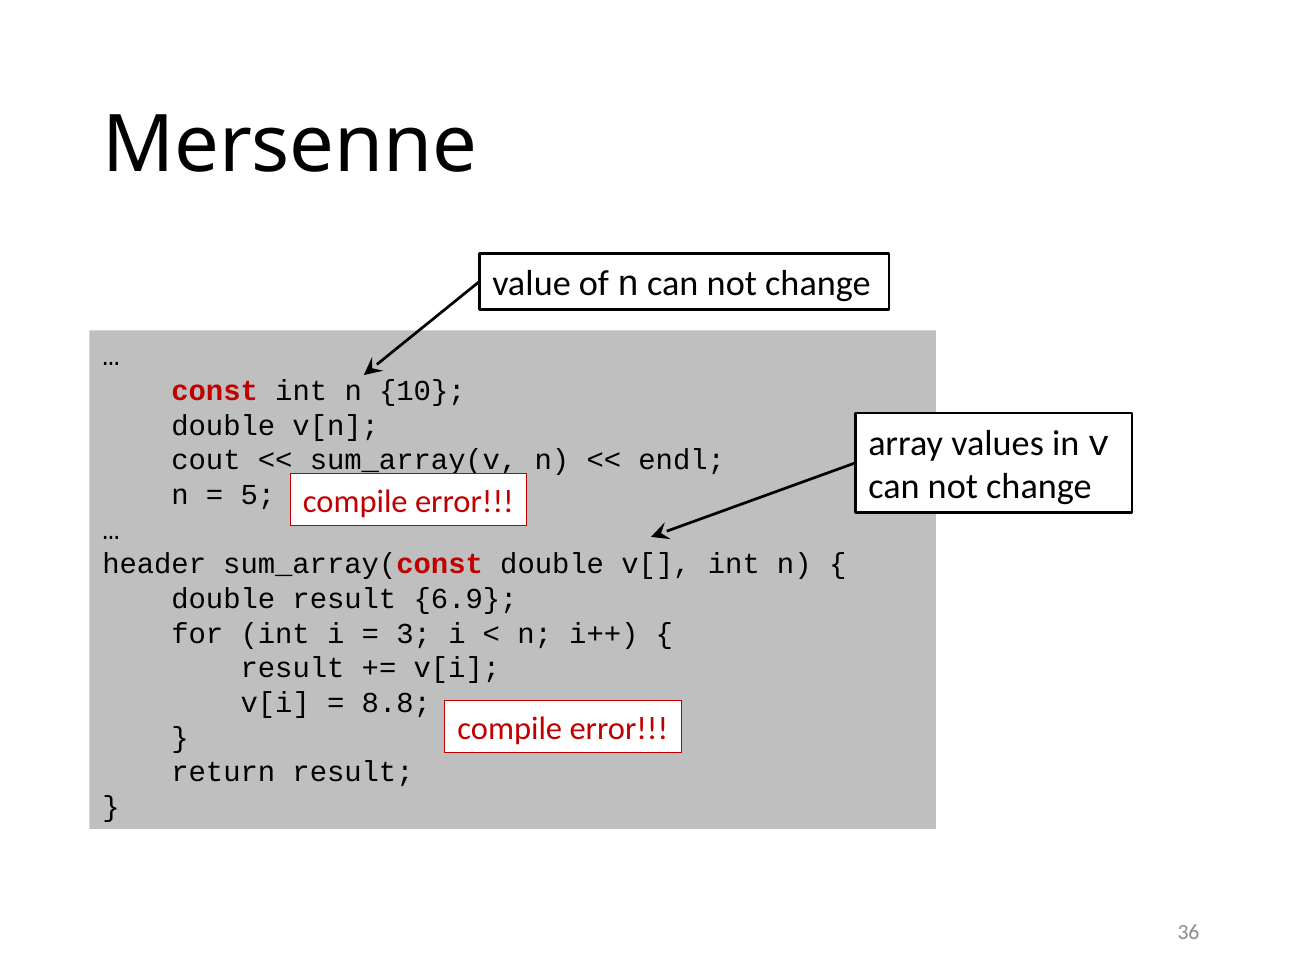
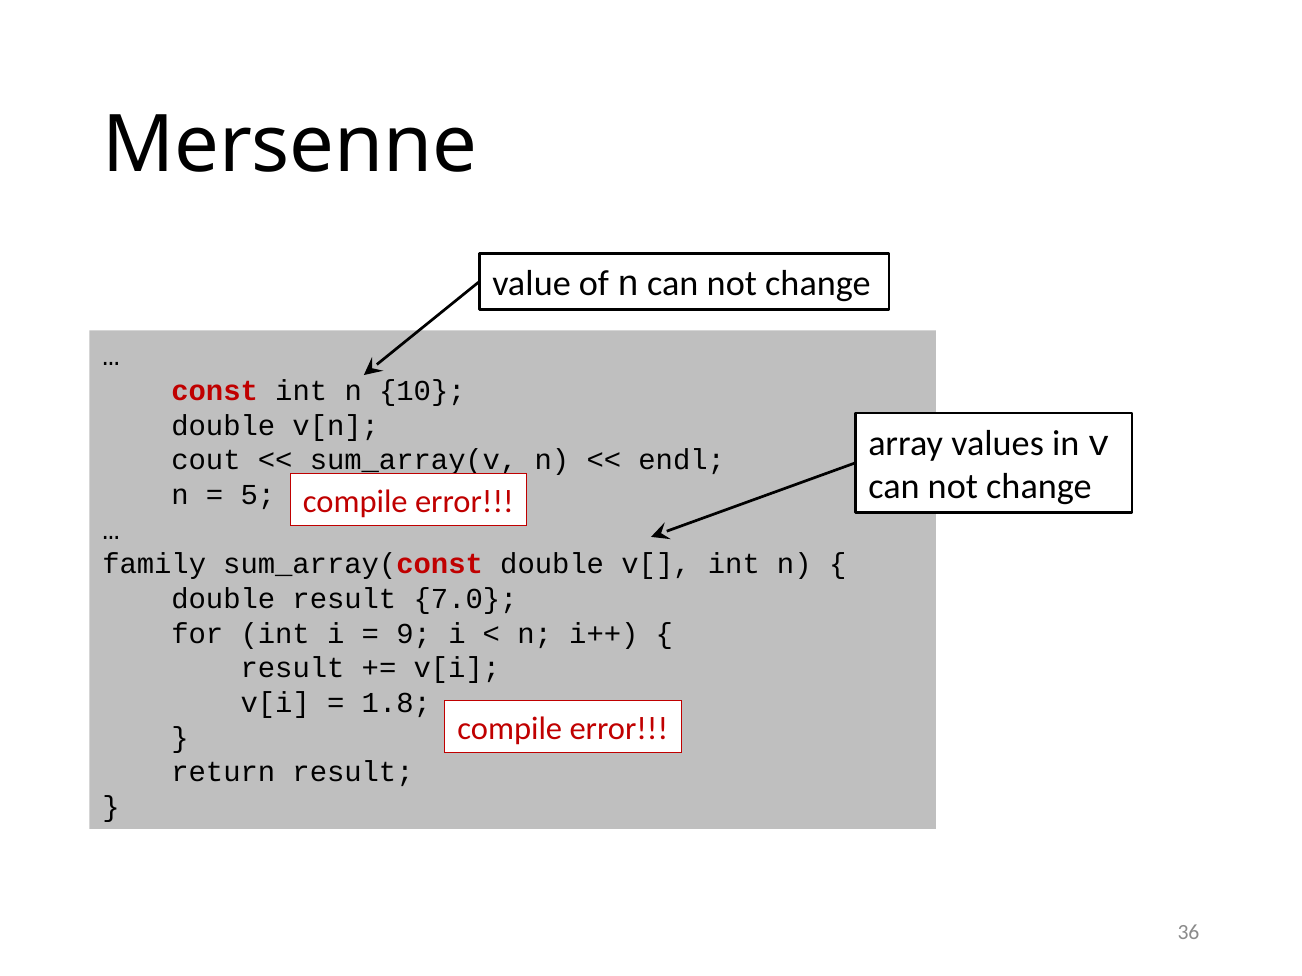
header: header -> family (154, 565)
6.9: 6.9 -> 7.0 (466, 599)
3: 3 -> 9 (414, 634)
8.8: 8.8 -> 1.8 (396, 703)
